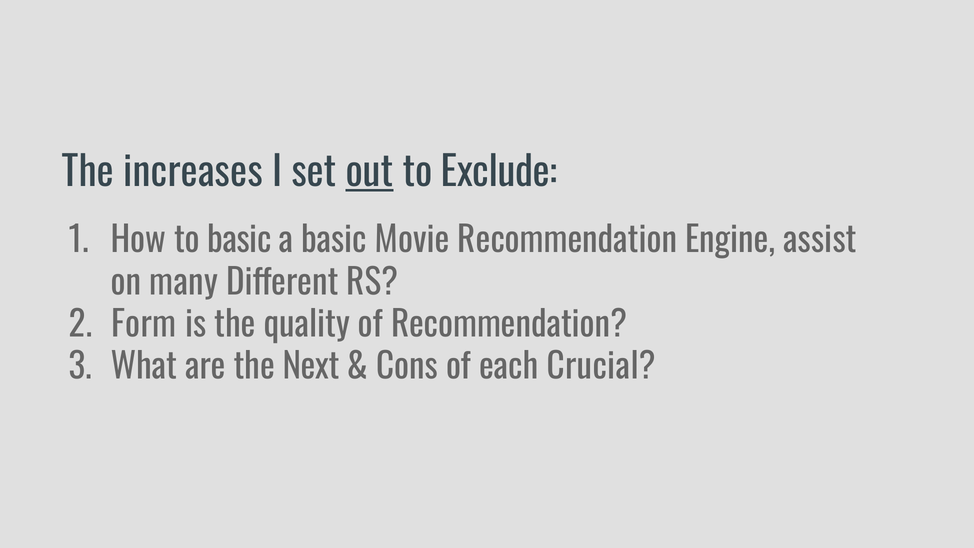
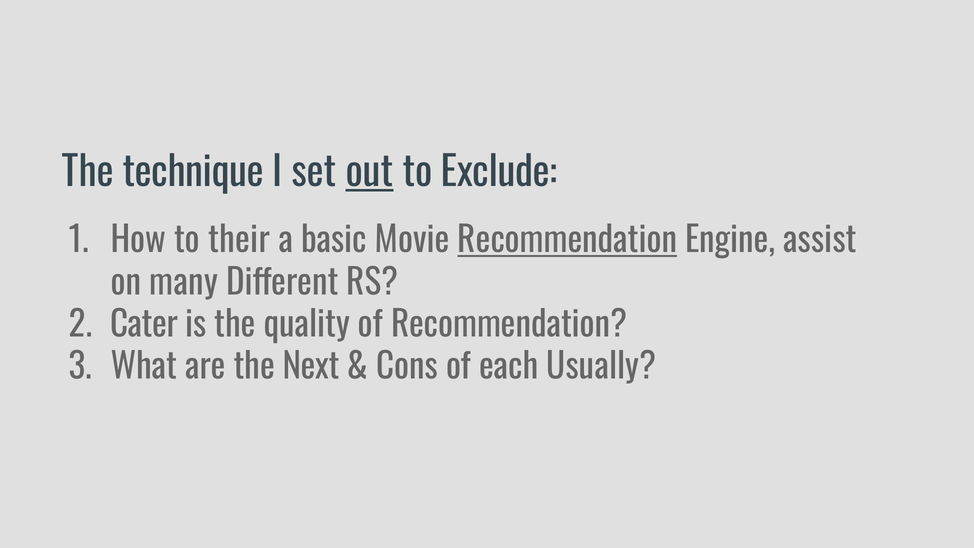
increases: increases -> technique (193, 173)
to basic: basic -> their (239, 241)
Recommendation underline: none -> present (567, 241)
Form: Form -> Cater (144, 325)
Crucial: Crucial -> Usually (601, 367)
